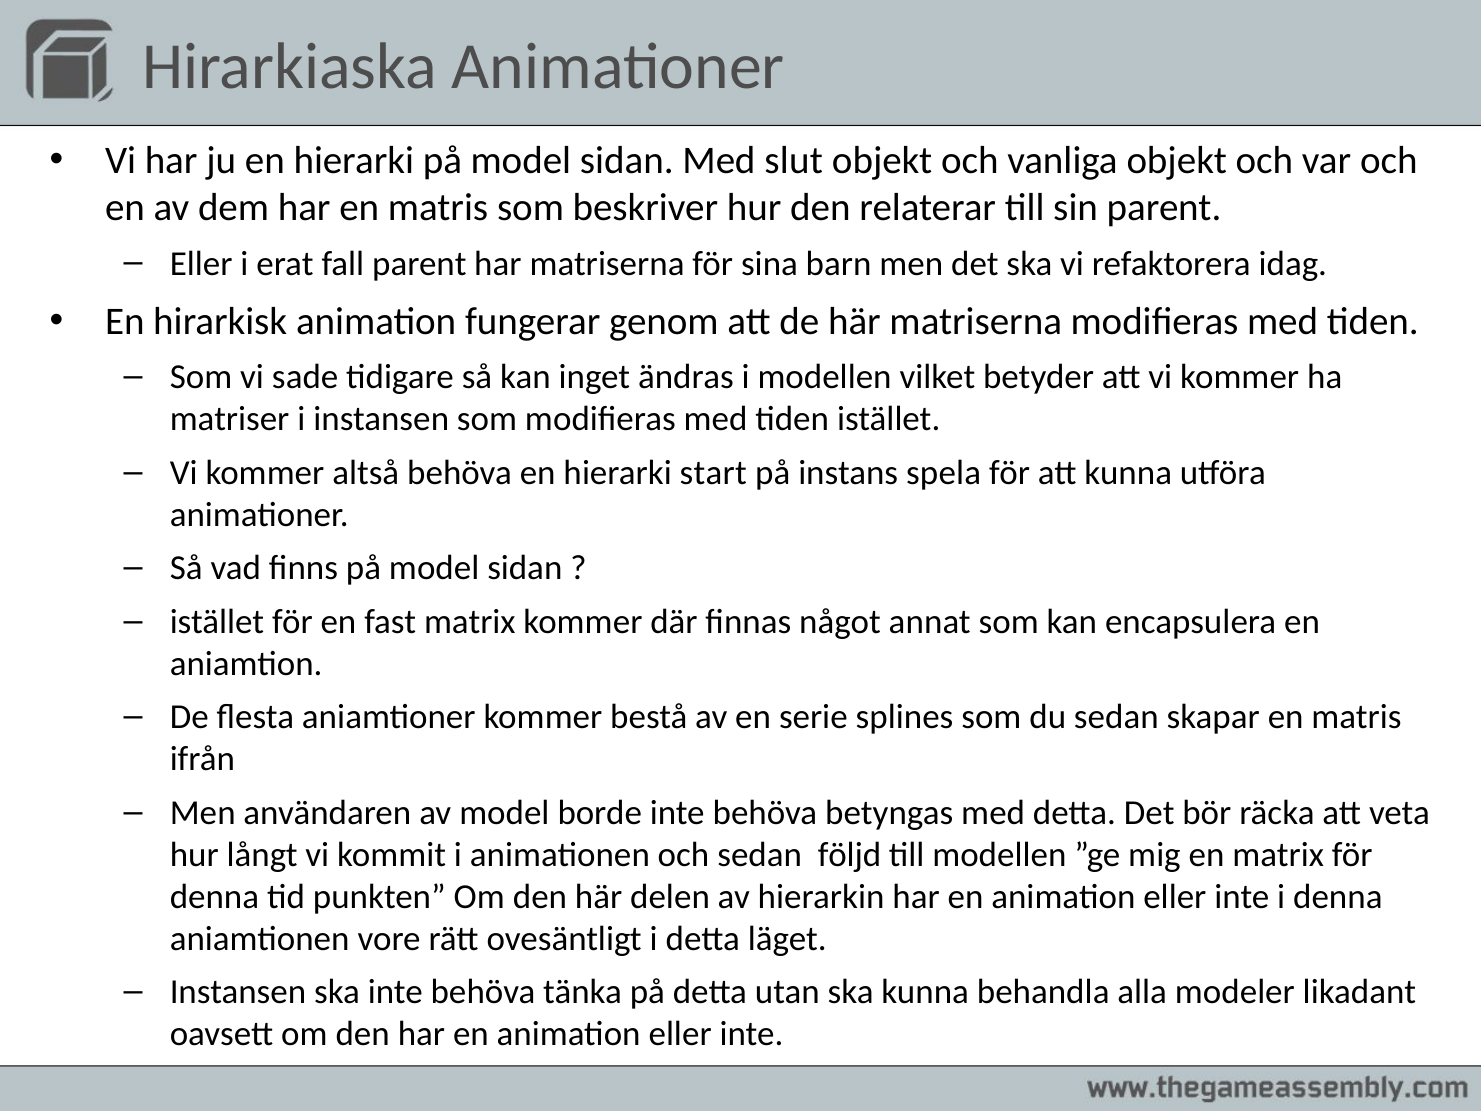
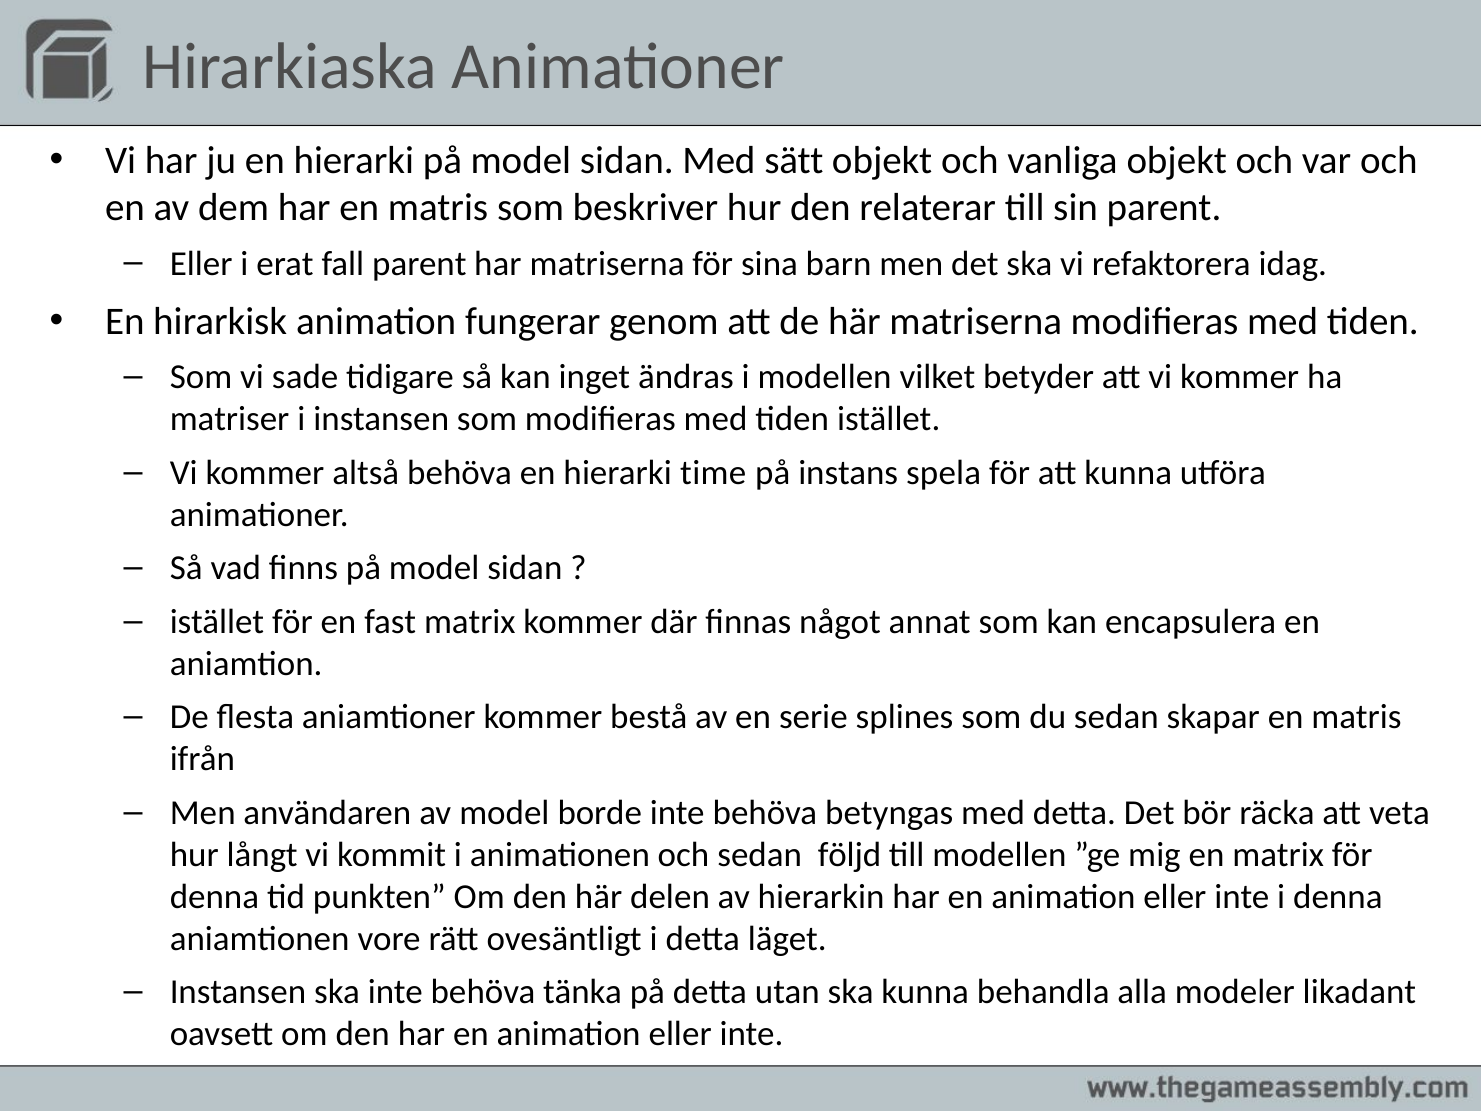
slut: slut -> sätt (794, 161)
start: start -> time (713, 473)
